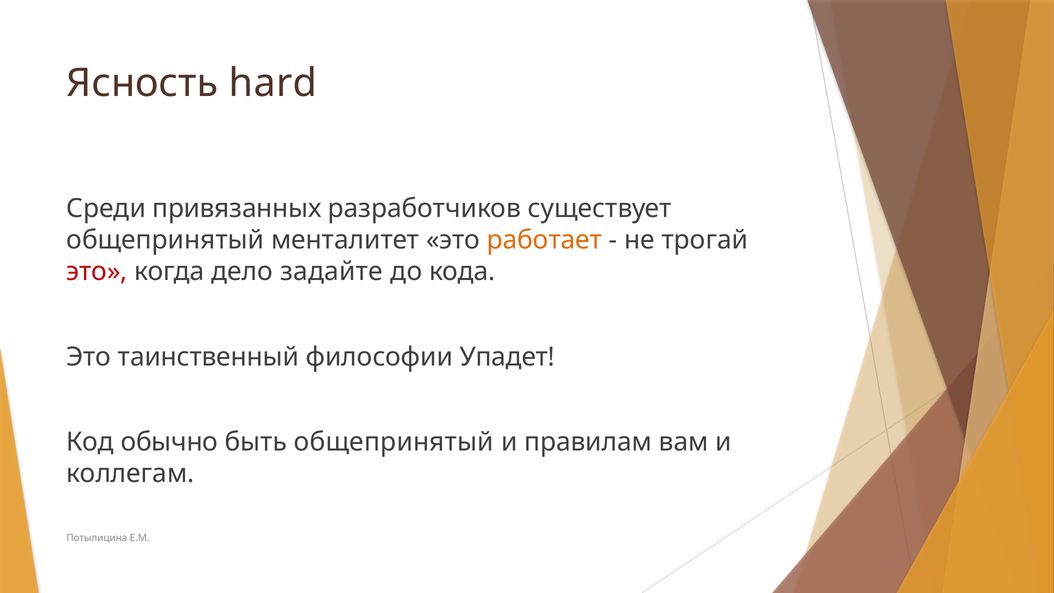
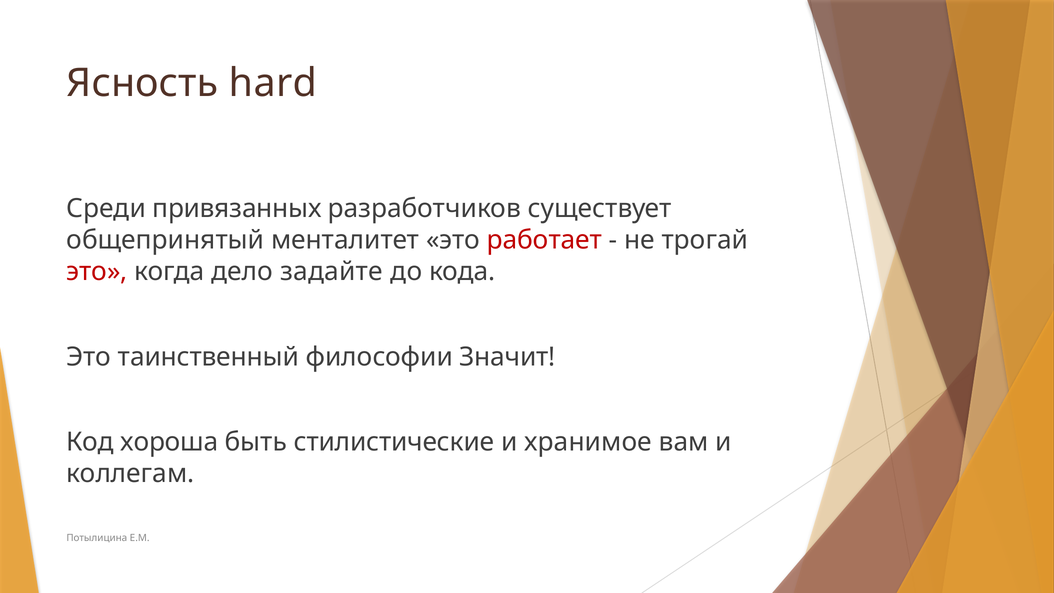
работает colour: orange -> red (544, 240)
Упадет: Упадет -> Значит (507, 357)
обычно: обычно -> хороша (169, 442)
быть общепринятый: общепринятый -> стилистические (394, 442)
правилам: правилам -> хранимое (588, 442)
